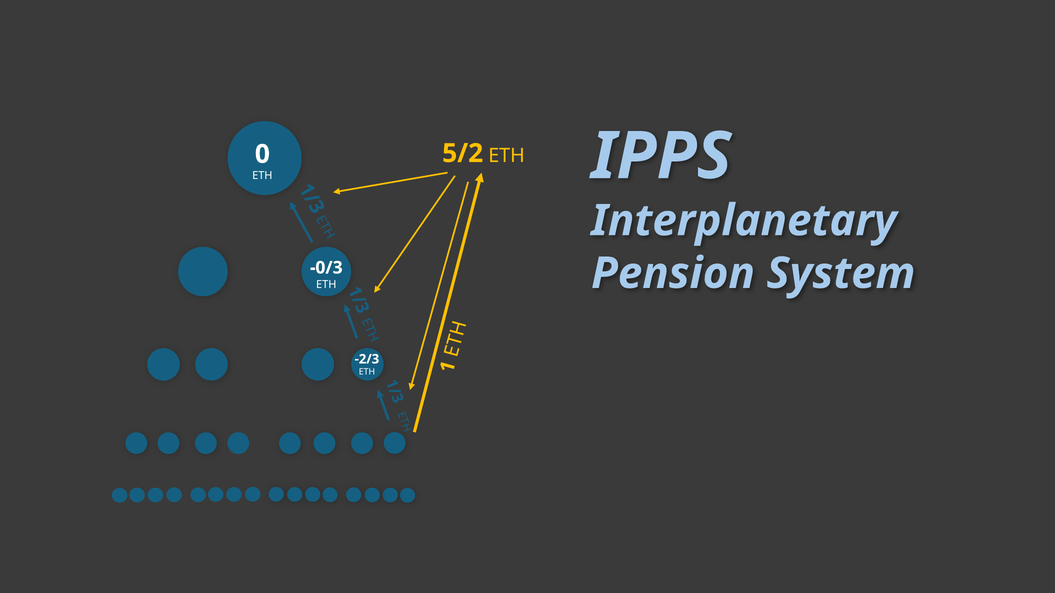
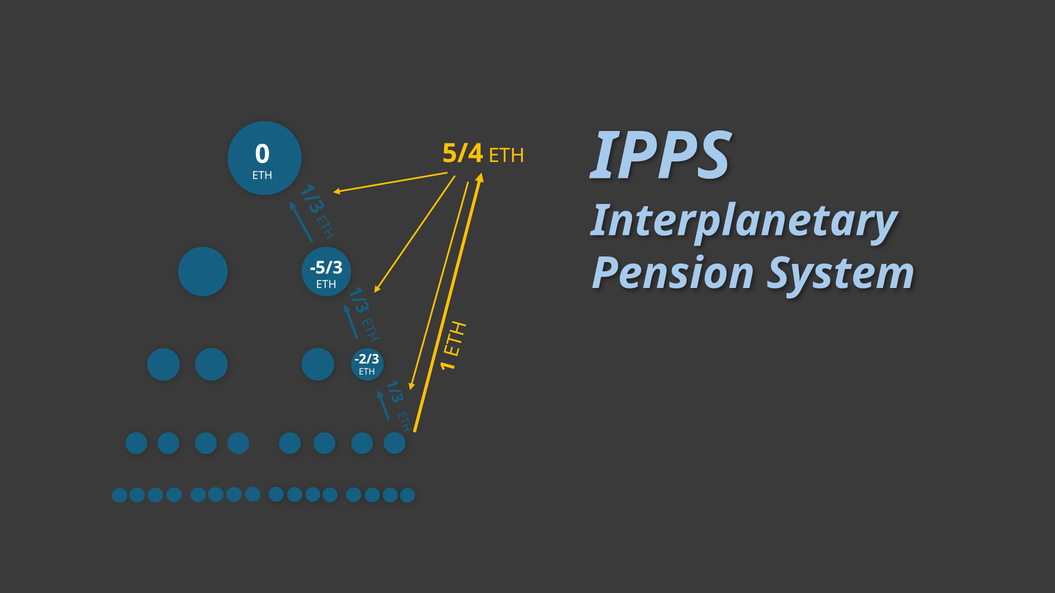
5/2: 5/2 -> 5/4 (463, 153)
-0/3: -0/3 -> -5/3 (326, 268)
